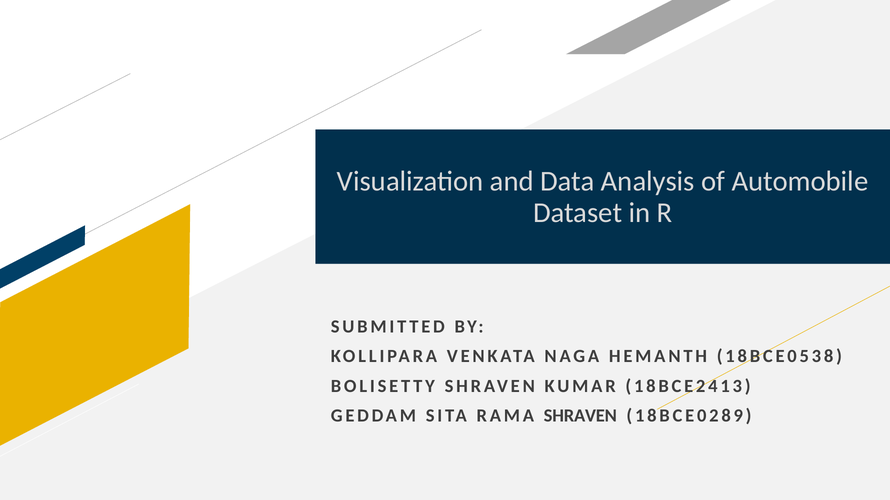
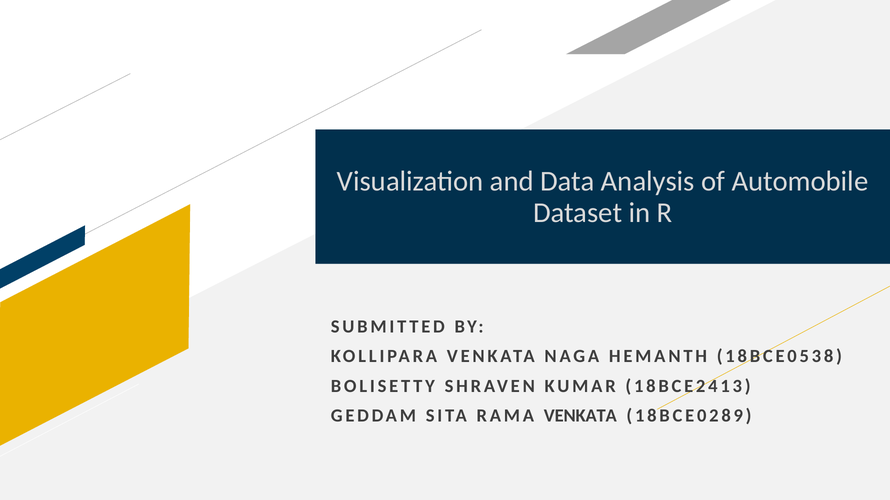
RAMA SHRAVEN: SHRAVEN -> VENKATA (580, 416)
